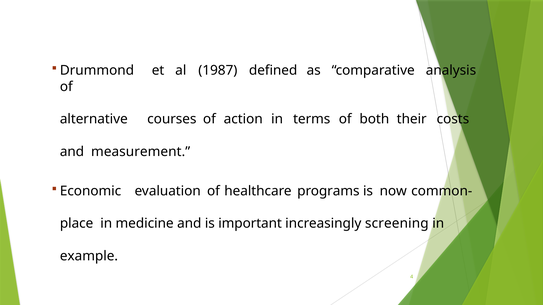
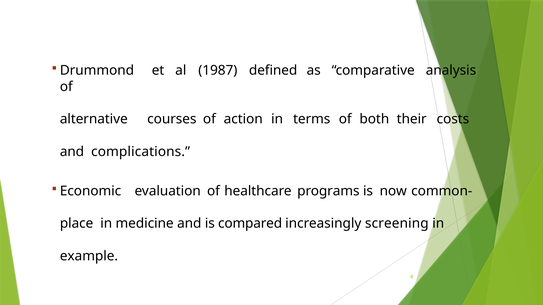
measurement: measurement -> complications (141, 152)
important: important -> compared (250, 224)
